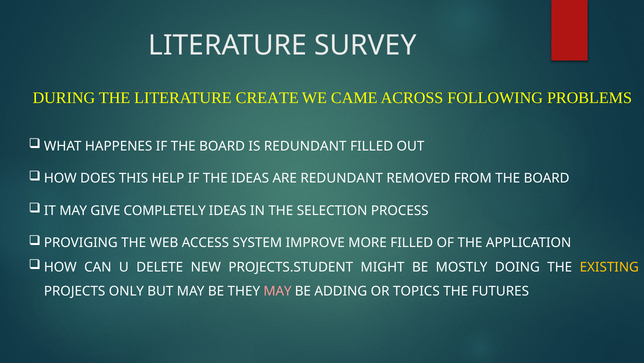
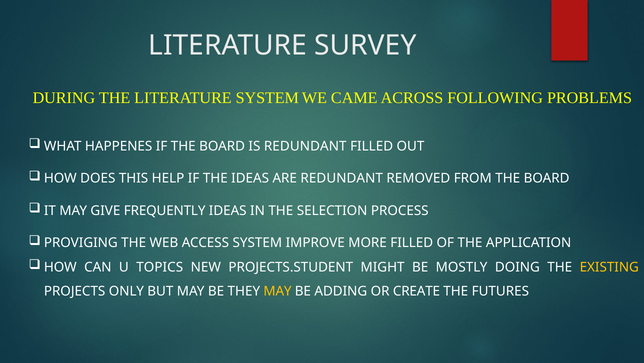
LITERATURE CREATE: CREATE -> SYSTEM (267, 98)
COMPLETELY: COMPLETELY -> FREQUENTLY (165, 210)
DELETE: DELETE -> TOPICS (160, 267)
MAY colour: pink -> yellow (278, 291)
TOPICS: TOPICS -> CREATE (417, 291)
